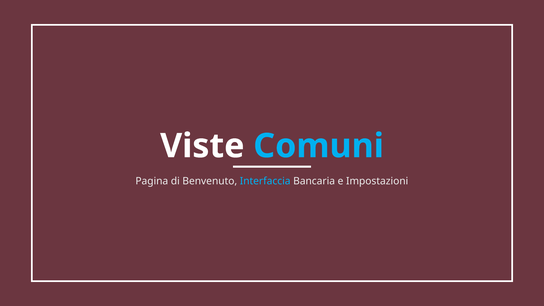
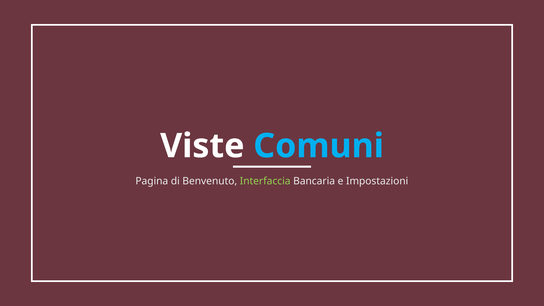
Interfaccia colour: light blue -> light green (265, 181)
